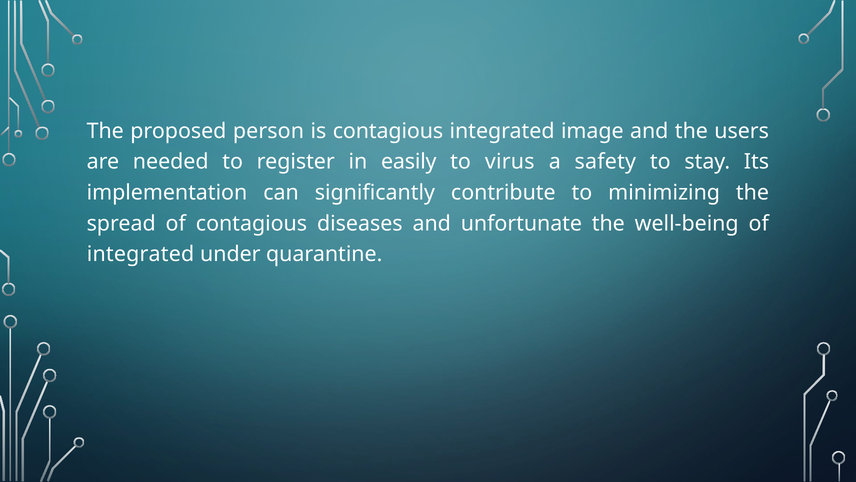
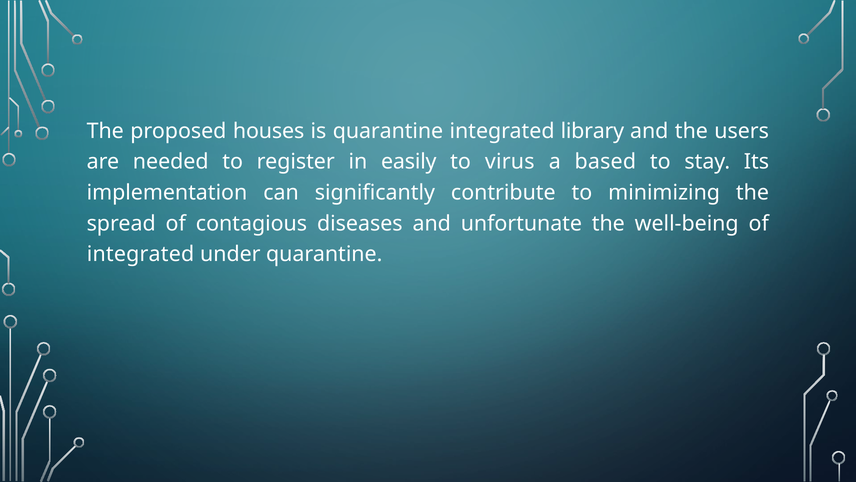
person: person -> houses (269, 131)
is contagious: contagious -> quarantine (388, 131)
image: image -> library (592, 131)
safety: safety -> based (605, 162)
